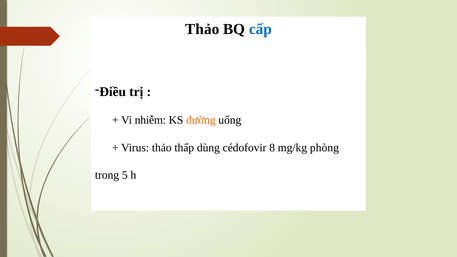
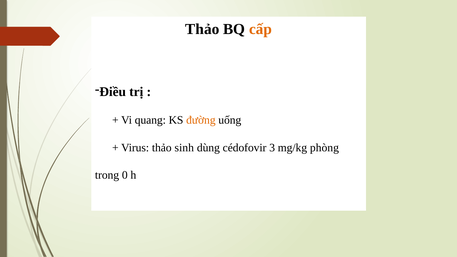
cấp colour: blue -> orange (260, 29)
nhiễm: nhiễm -> quang (150, 120)
thấp: thấp -> sinh (184, 148)
8: 8 -> 3 (272, 148)
5: 5 -> 0 (125, 175)
